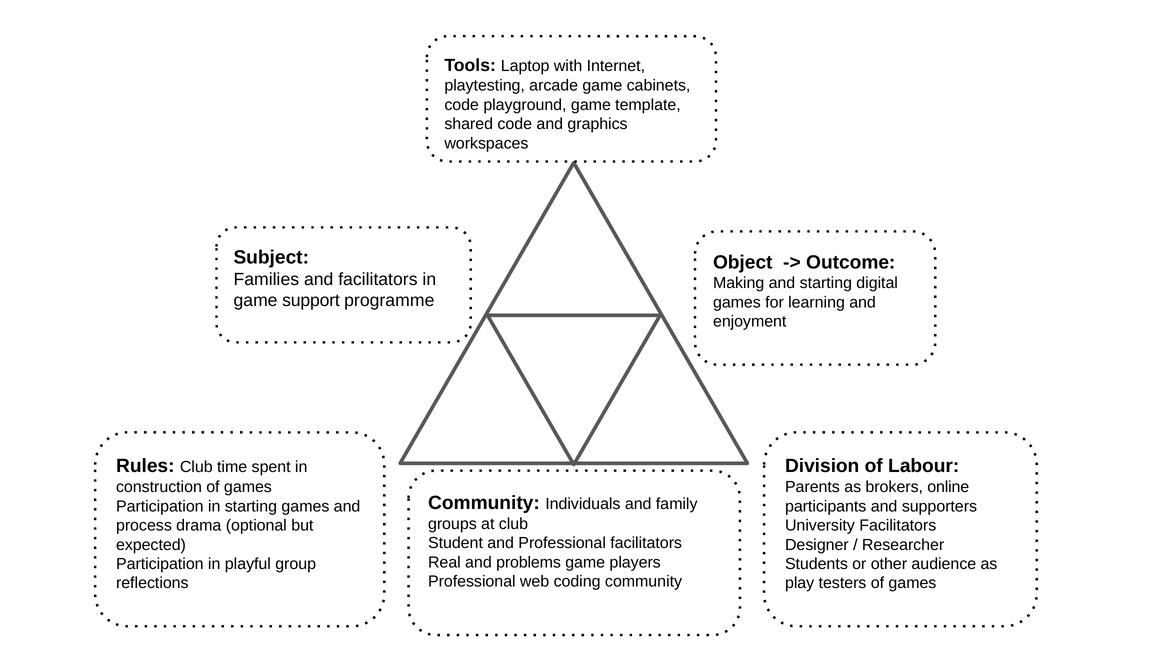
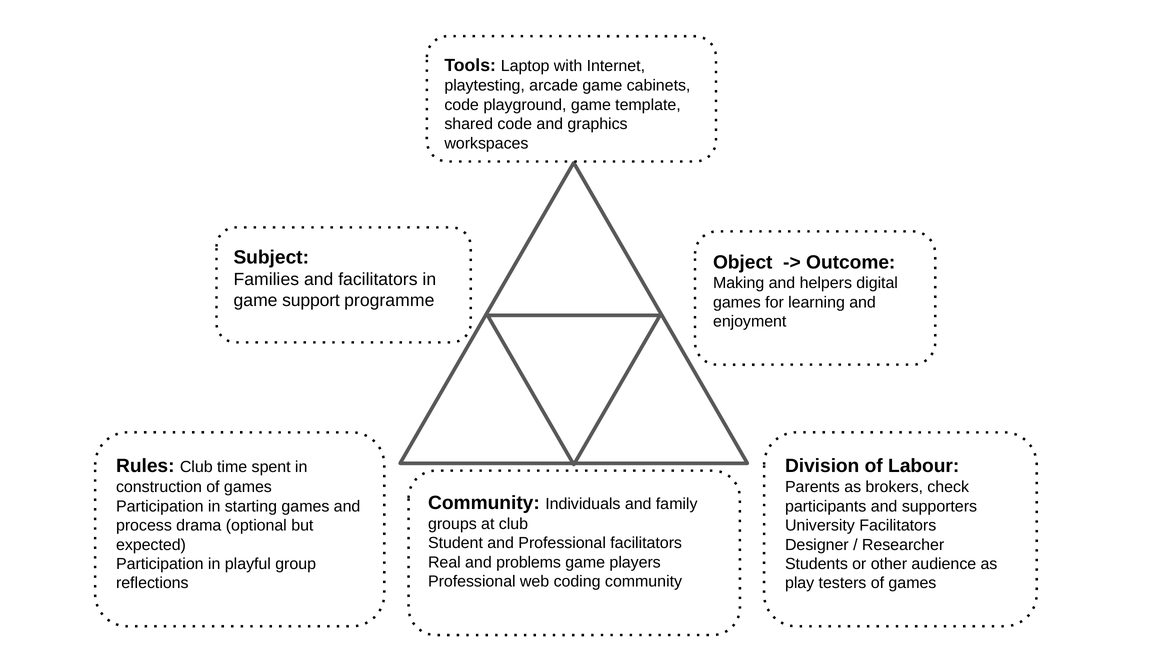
and starting: starting -> helpers (826, 283)
online: online -> check (948, 487)
